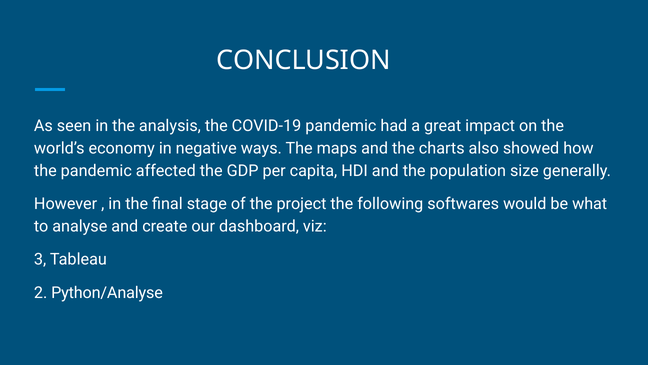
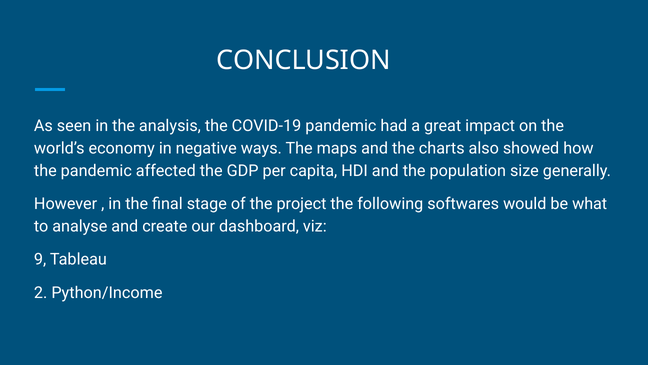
3: 3 -> 9 (40, 259)
Python/Analyse: Python/Analyse -> Python/Income (107, 292)
